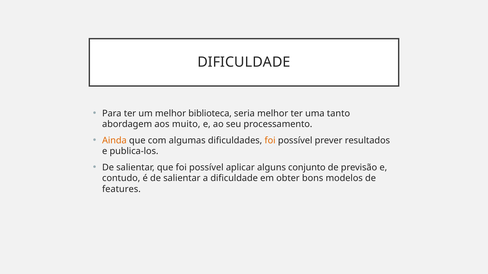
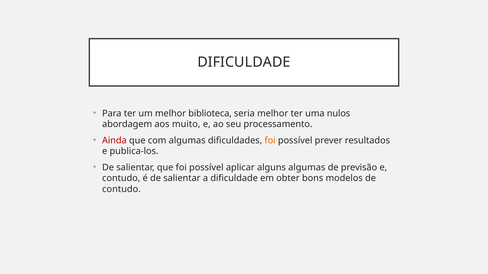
tanto: tanto -> nulos (339, 114)
Ainda colour: orange -> red (114, 141)
alguns conjunto: conjunto -> algumas (307, 168)
features: features -> contudo (121, 190)
